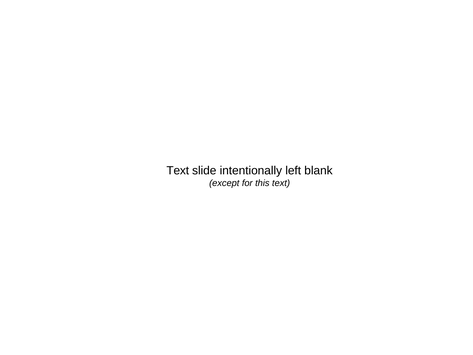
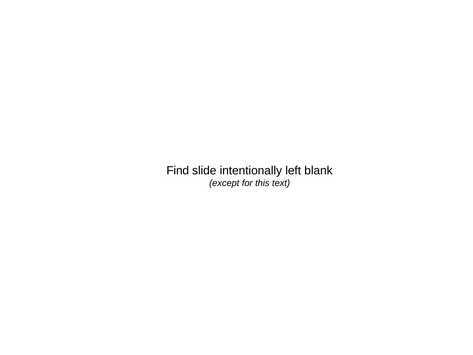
Text: Text -> Find (178, 171)
